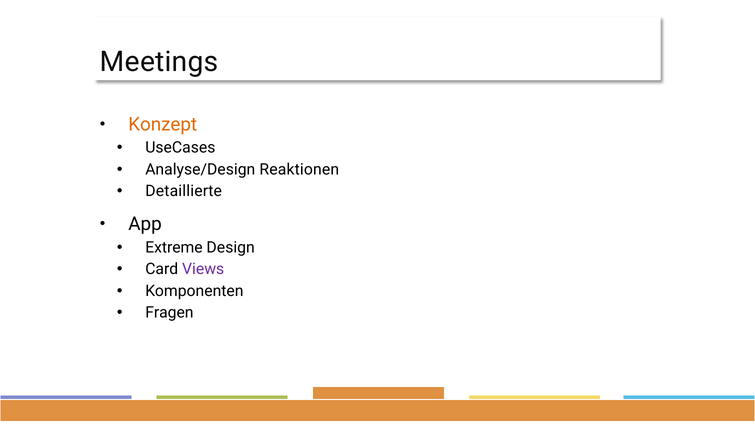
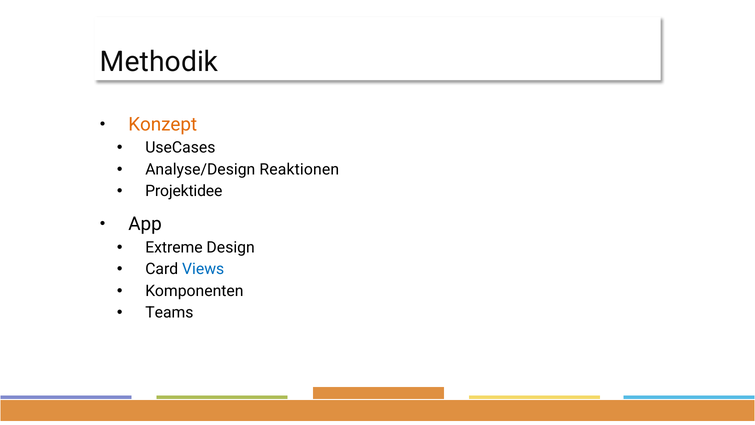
Meetings: Meetings -> Methodik (159, 62)
Detaillierte: Detaillierte -> Projektidee (184, 191)
Views colour: purple -> blue (203, 269)
Fragen: Fragen -> Teams (169, 313)
